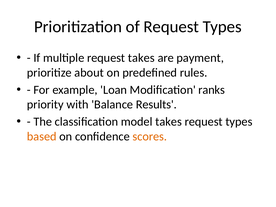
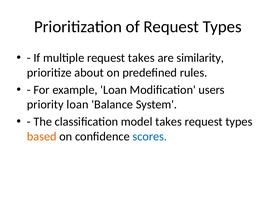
payment: payment -> similarity (200, 58)
ranks: ranks -> users (212, 90)
priority with: with -> loan (77, 105)
Results: Results -> System (156, 105)
scores colour: orange -> blue (150, 136)
